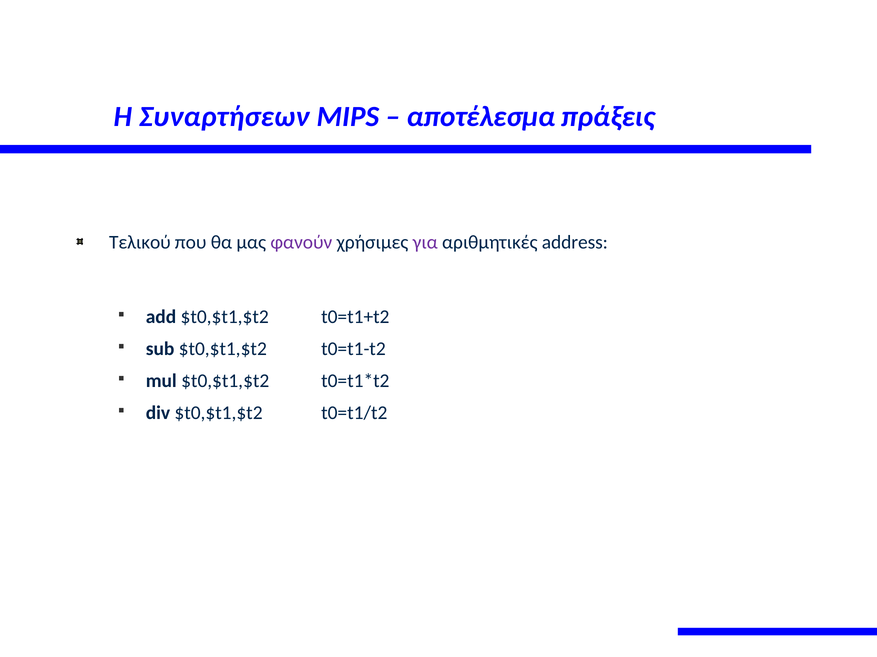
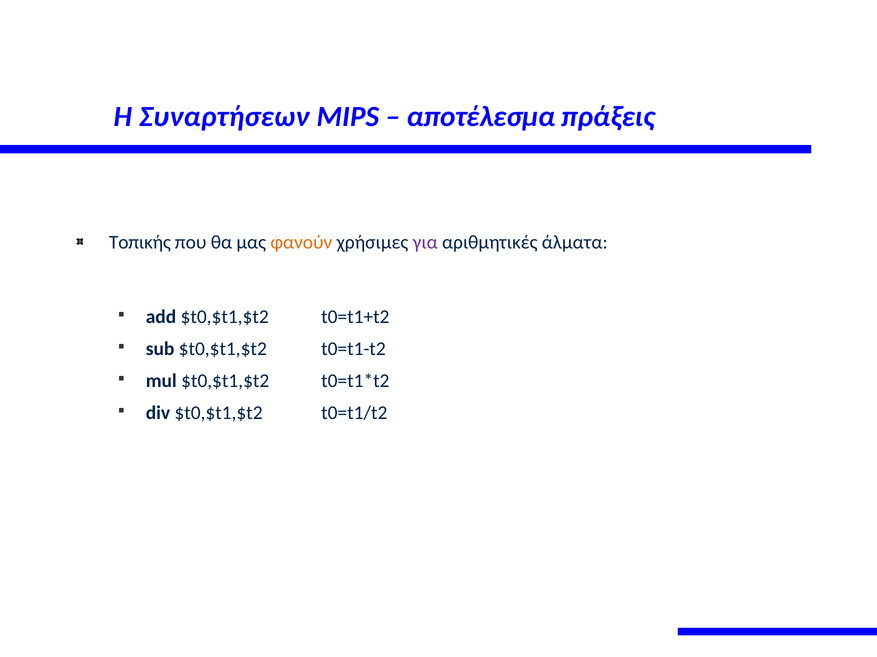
Τελικού: Τελικού -> Τοπικής (140, 243)
φανούν colour: purple -> orange (301, 243)
address: address -> άλματα (575, 243)
